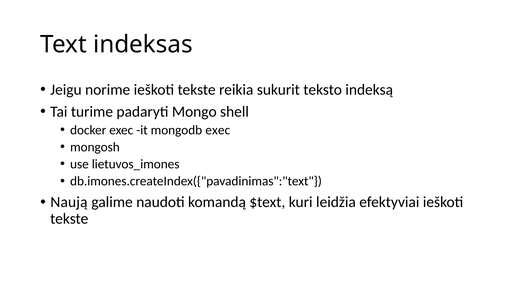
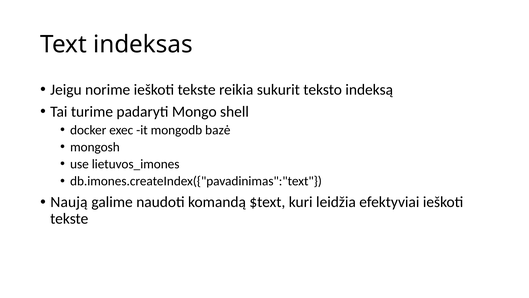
mongodb exec: exec -> bazė (218, 130)
